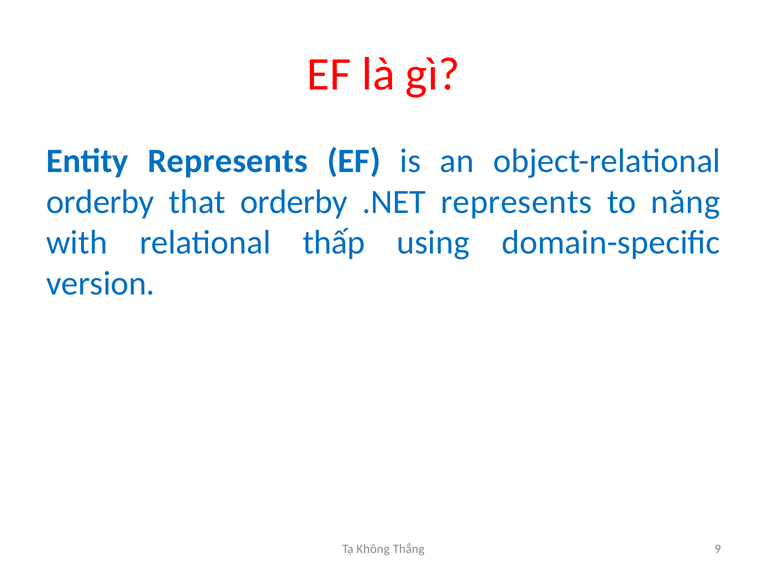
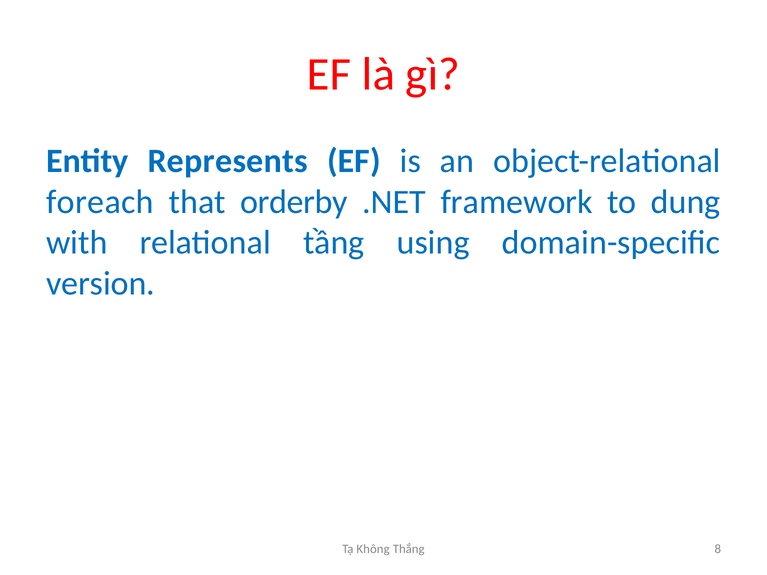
orderby: orderby -> foreach (100, 202)
.NET represents: represents -> framework (517, 202)
năng: năng -> dung (686, 202)
thấp: thấp -> tầng (334, 243)
9: 9 -> 8 (718, 549)
